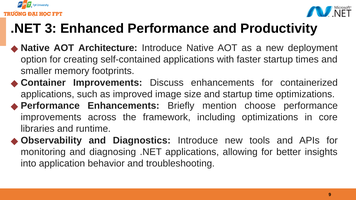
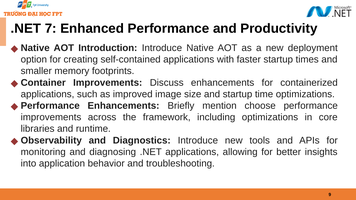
3: 3 -> 7 (51, 29)
Architecture: Architecture -> Introduction (108, 48)
